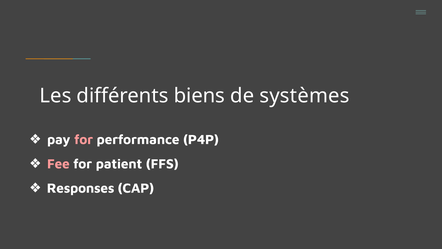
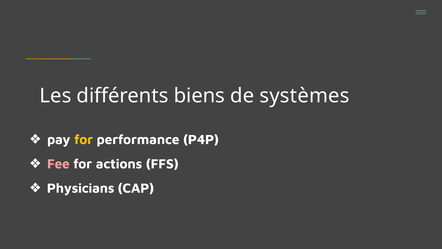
for colour: pink -> yellow (84, 139)
patient: patient -> actions (119, 164)
Responses: Responses -> Physicians (81, 188)
